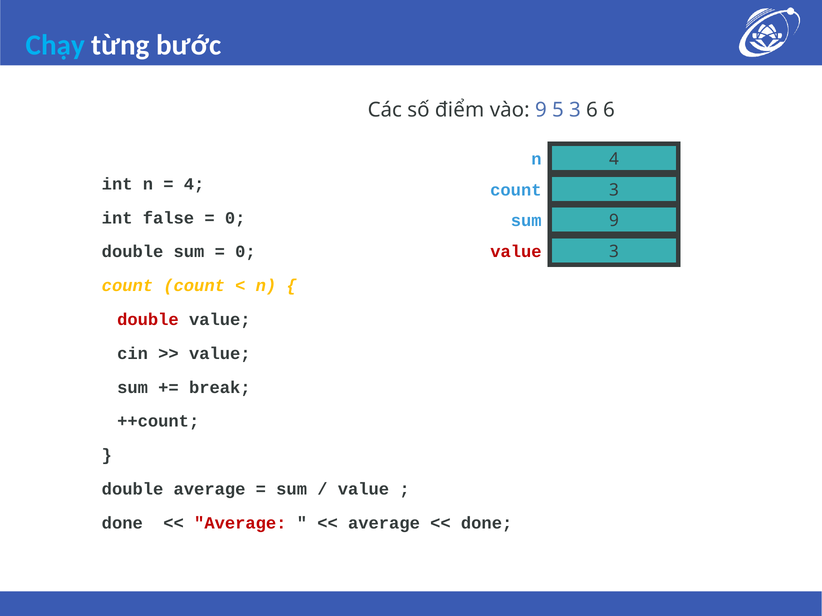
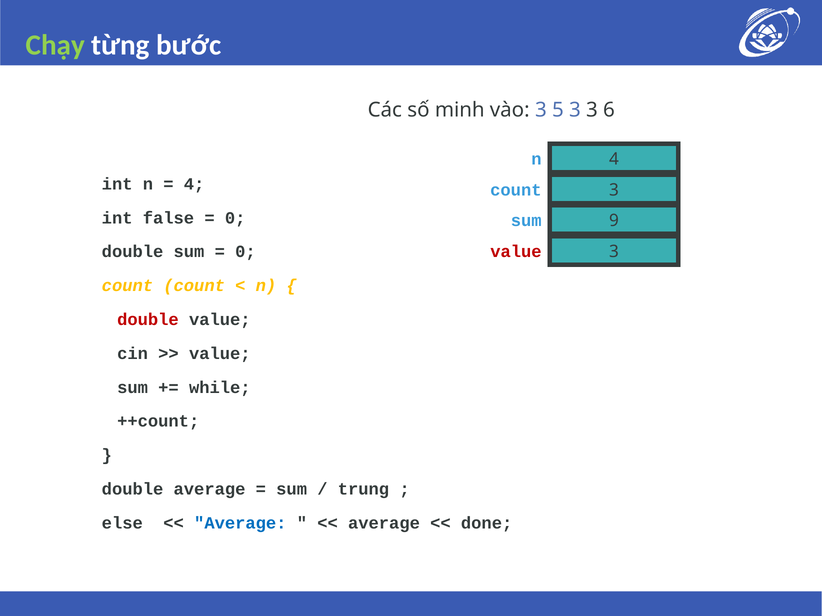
Chạy colour: light blue -> light green (55, 45)
điểm: điểm -> minh (460, 110)
vào 9: 9 -> 3 (541, 110)
5 3 6: 6 -> 3 (592, 110)
break: break -> while (220, 388)
value: value -> trung (363, 489)
done: done -> else (122, 523)
Average colour: red -> blue (240, 523)
